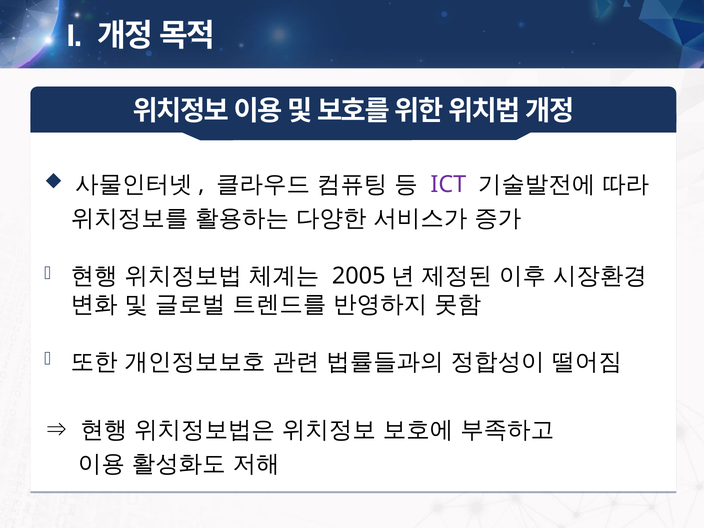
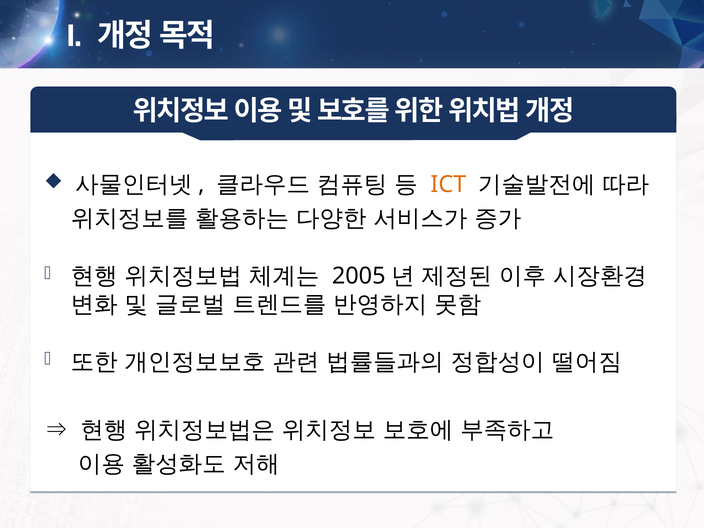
ICT colour: purple -> orange (448, 185)
